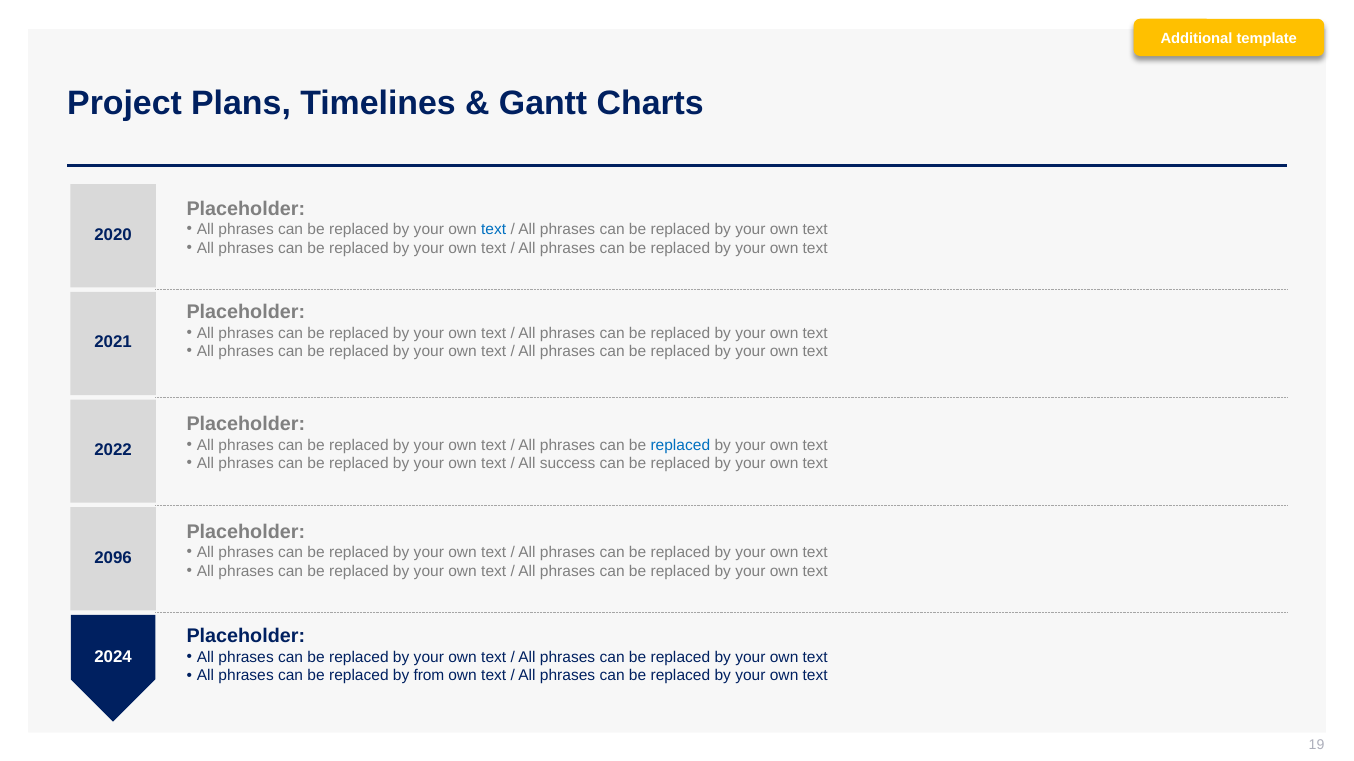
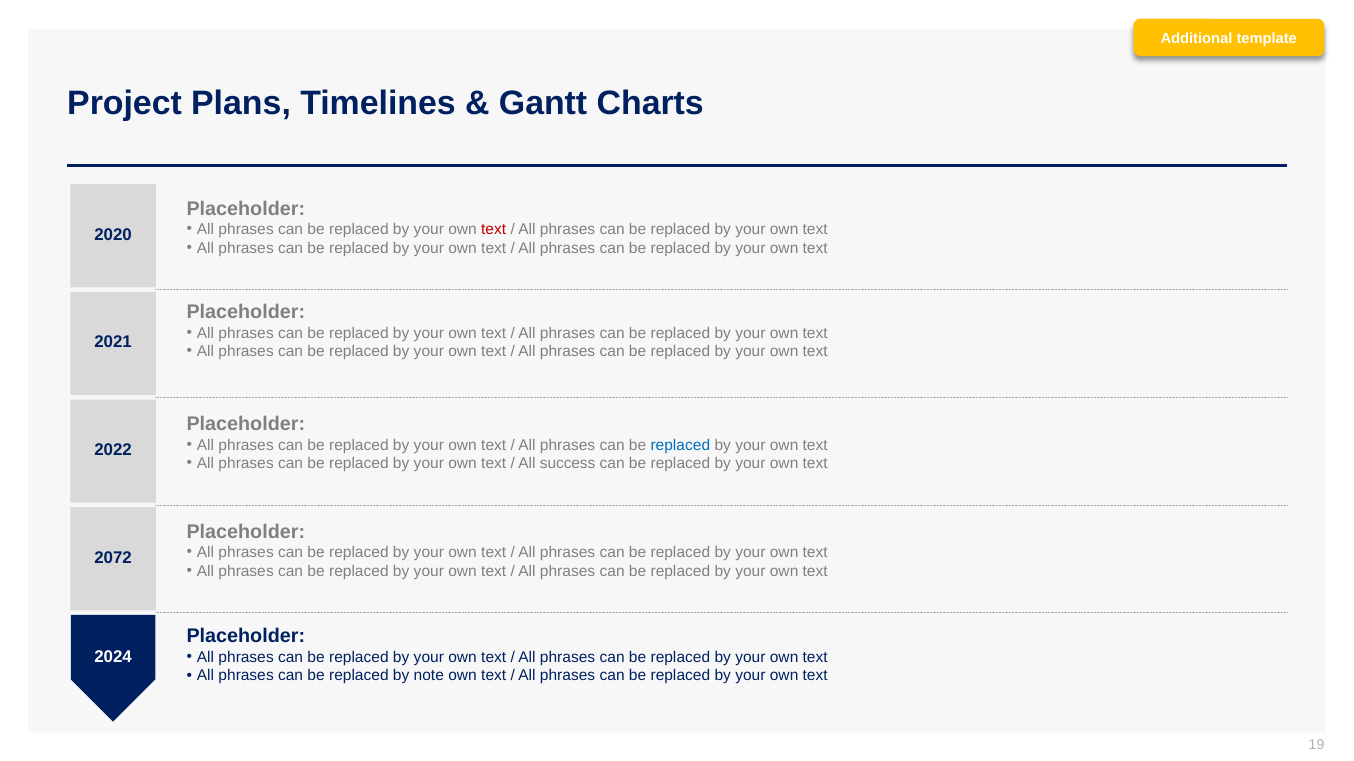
text colour: blue -> red (494, 230)
2096: 2096 -> 2072 (113, 558)
from: from -> note (429, 676)
